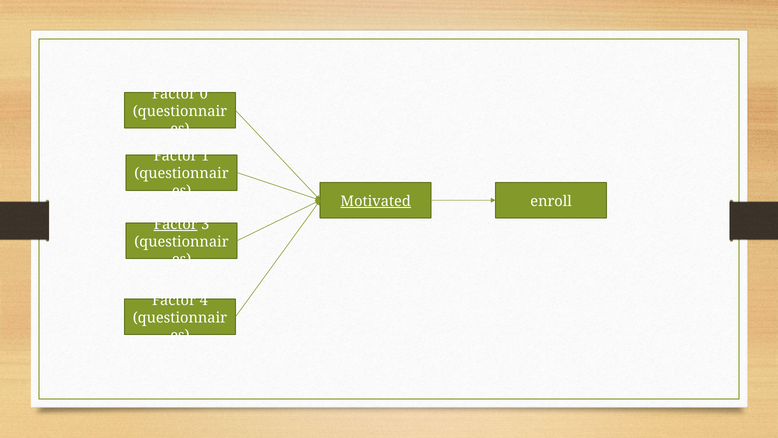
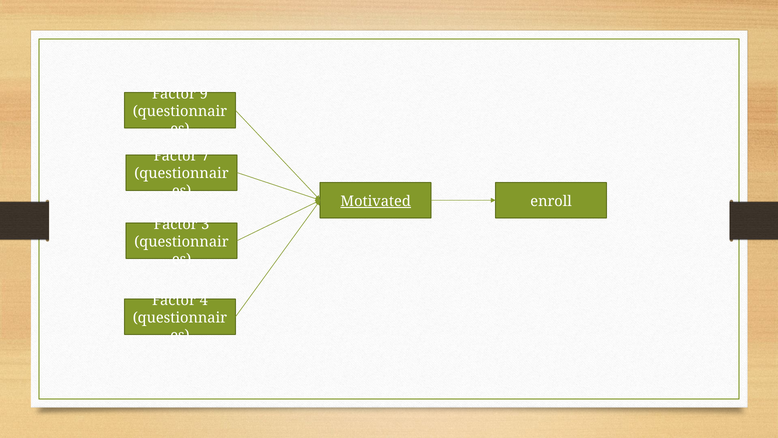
0: 0 -> 9 (204, 94)
1: 1 -> 7 (205, 156)
Factor underline: present -> none (176, 224)
